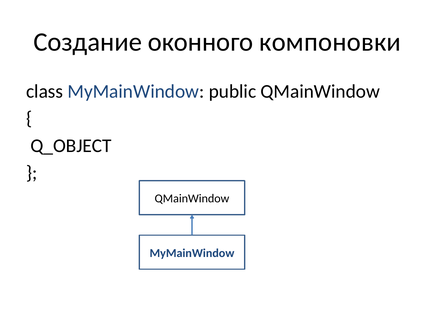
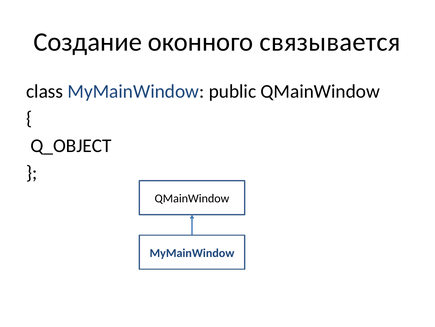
компоновки: компоновки -> связывается (330, 42)
